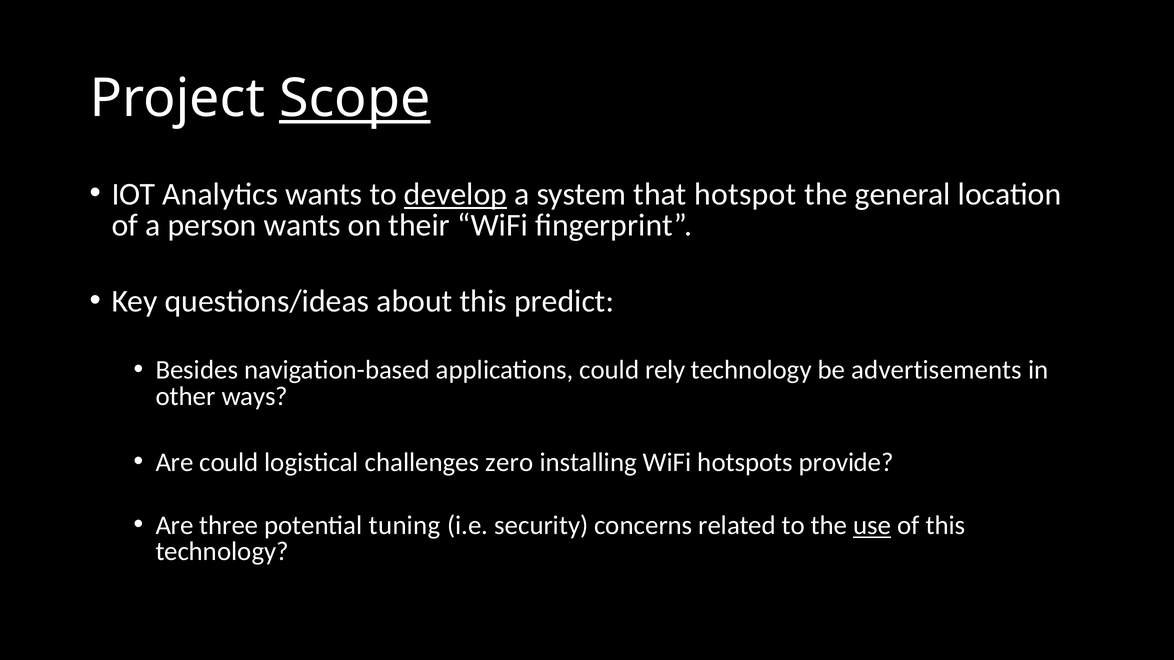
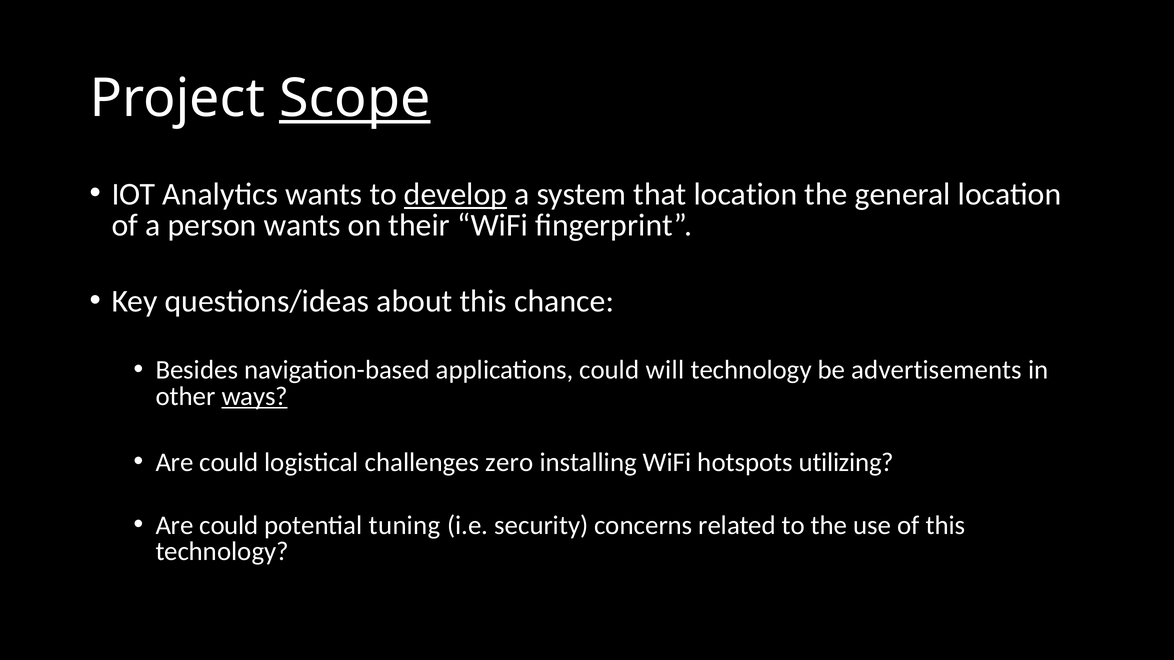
that hotspot: hotspot -> location (745, 194)
predict: predict -> chance (564, 302)
rely: rely -> will (665, 370)
ways underline: none -> present (255, 396)
provide: provide -> utilizing (846, 463)
three: three -> could (229, 526)
use underline: present -> none (872, 526)
